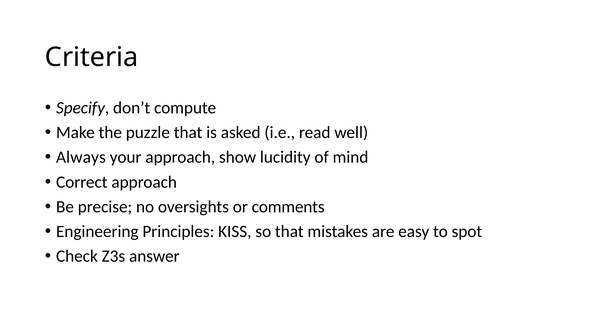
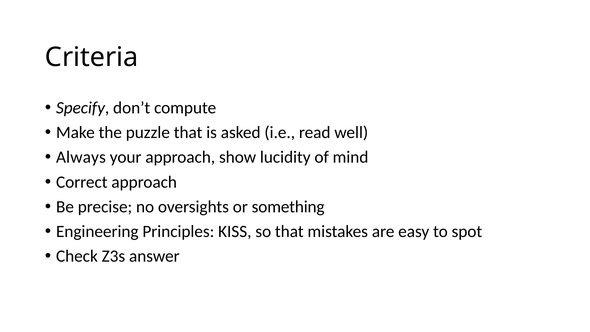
comments: comments -> something (288, 207)
